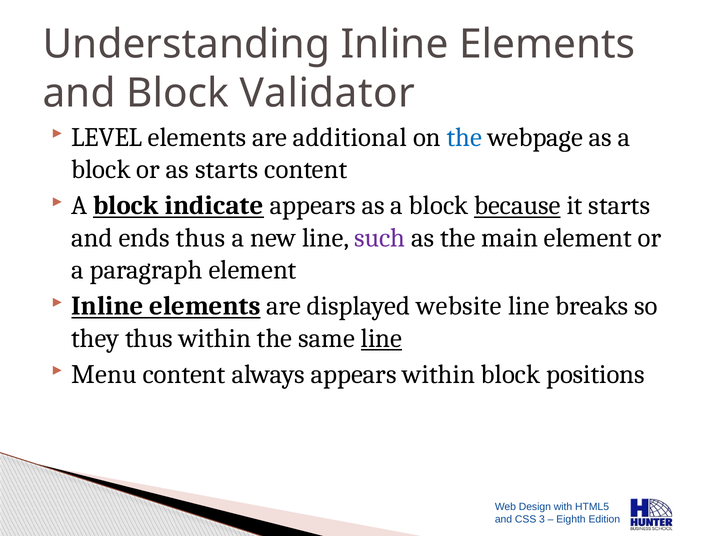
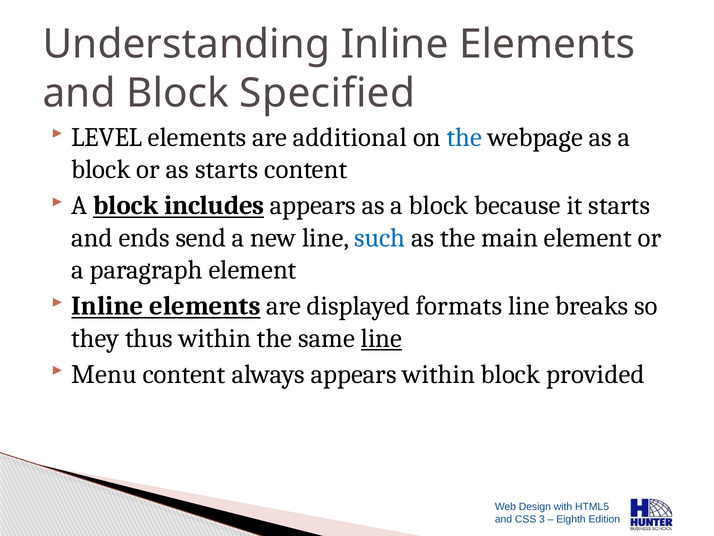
Validator: Validator -> Specified (327, 93)
indicate: indicate -> includes (214, 205)
because underline: present -> none (517, 205)
ends thus: thus -> send (201, 238)
such colour: purple -> blue (380, 238)
website: website -> formats (459, 306)
positions: positions -> provided (595, 374)
